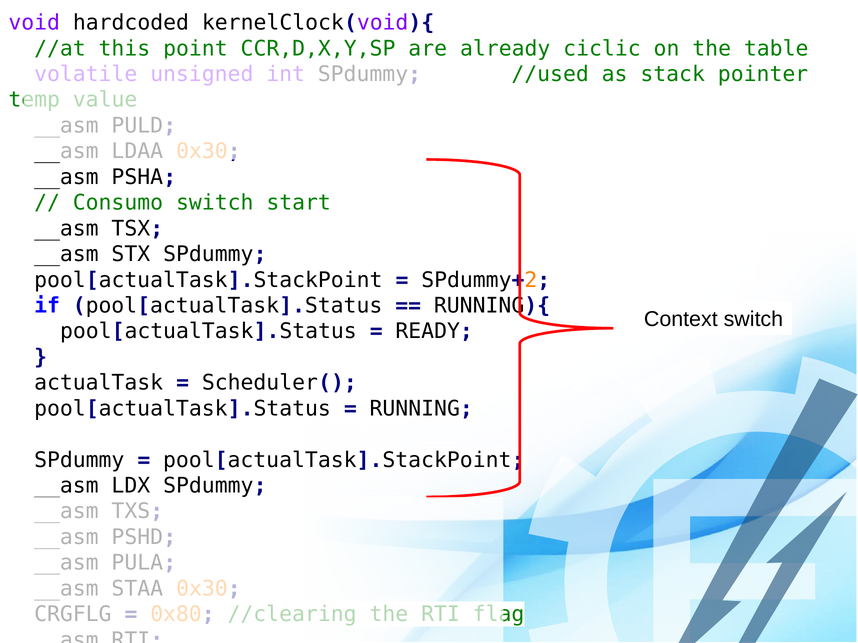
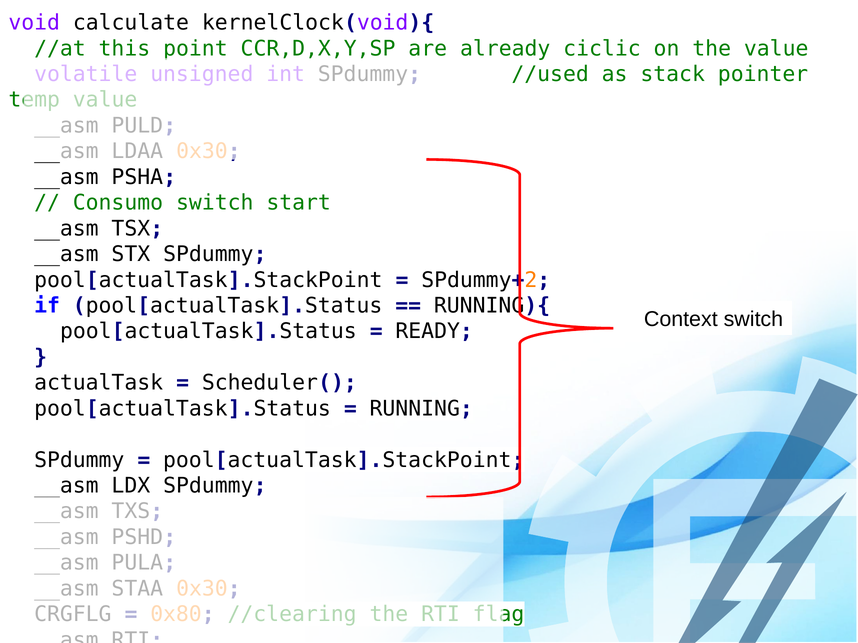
hardcoded: hardcoded -> calculate (131, 23)
the table: table -> value (776, 48)
